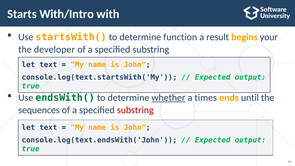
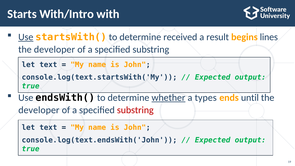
Use underline: none -> present (26, 37)
function: function -> received (180, 37)
your: your -> lines (269, 37)
endsWith( colour: green -> black (65, 98)
times: times -> types (206, 98)
sequences: sequences -> developer (39, 110)
